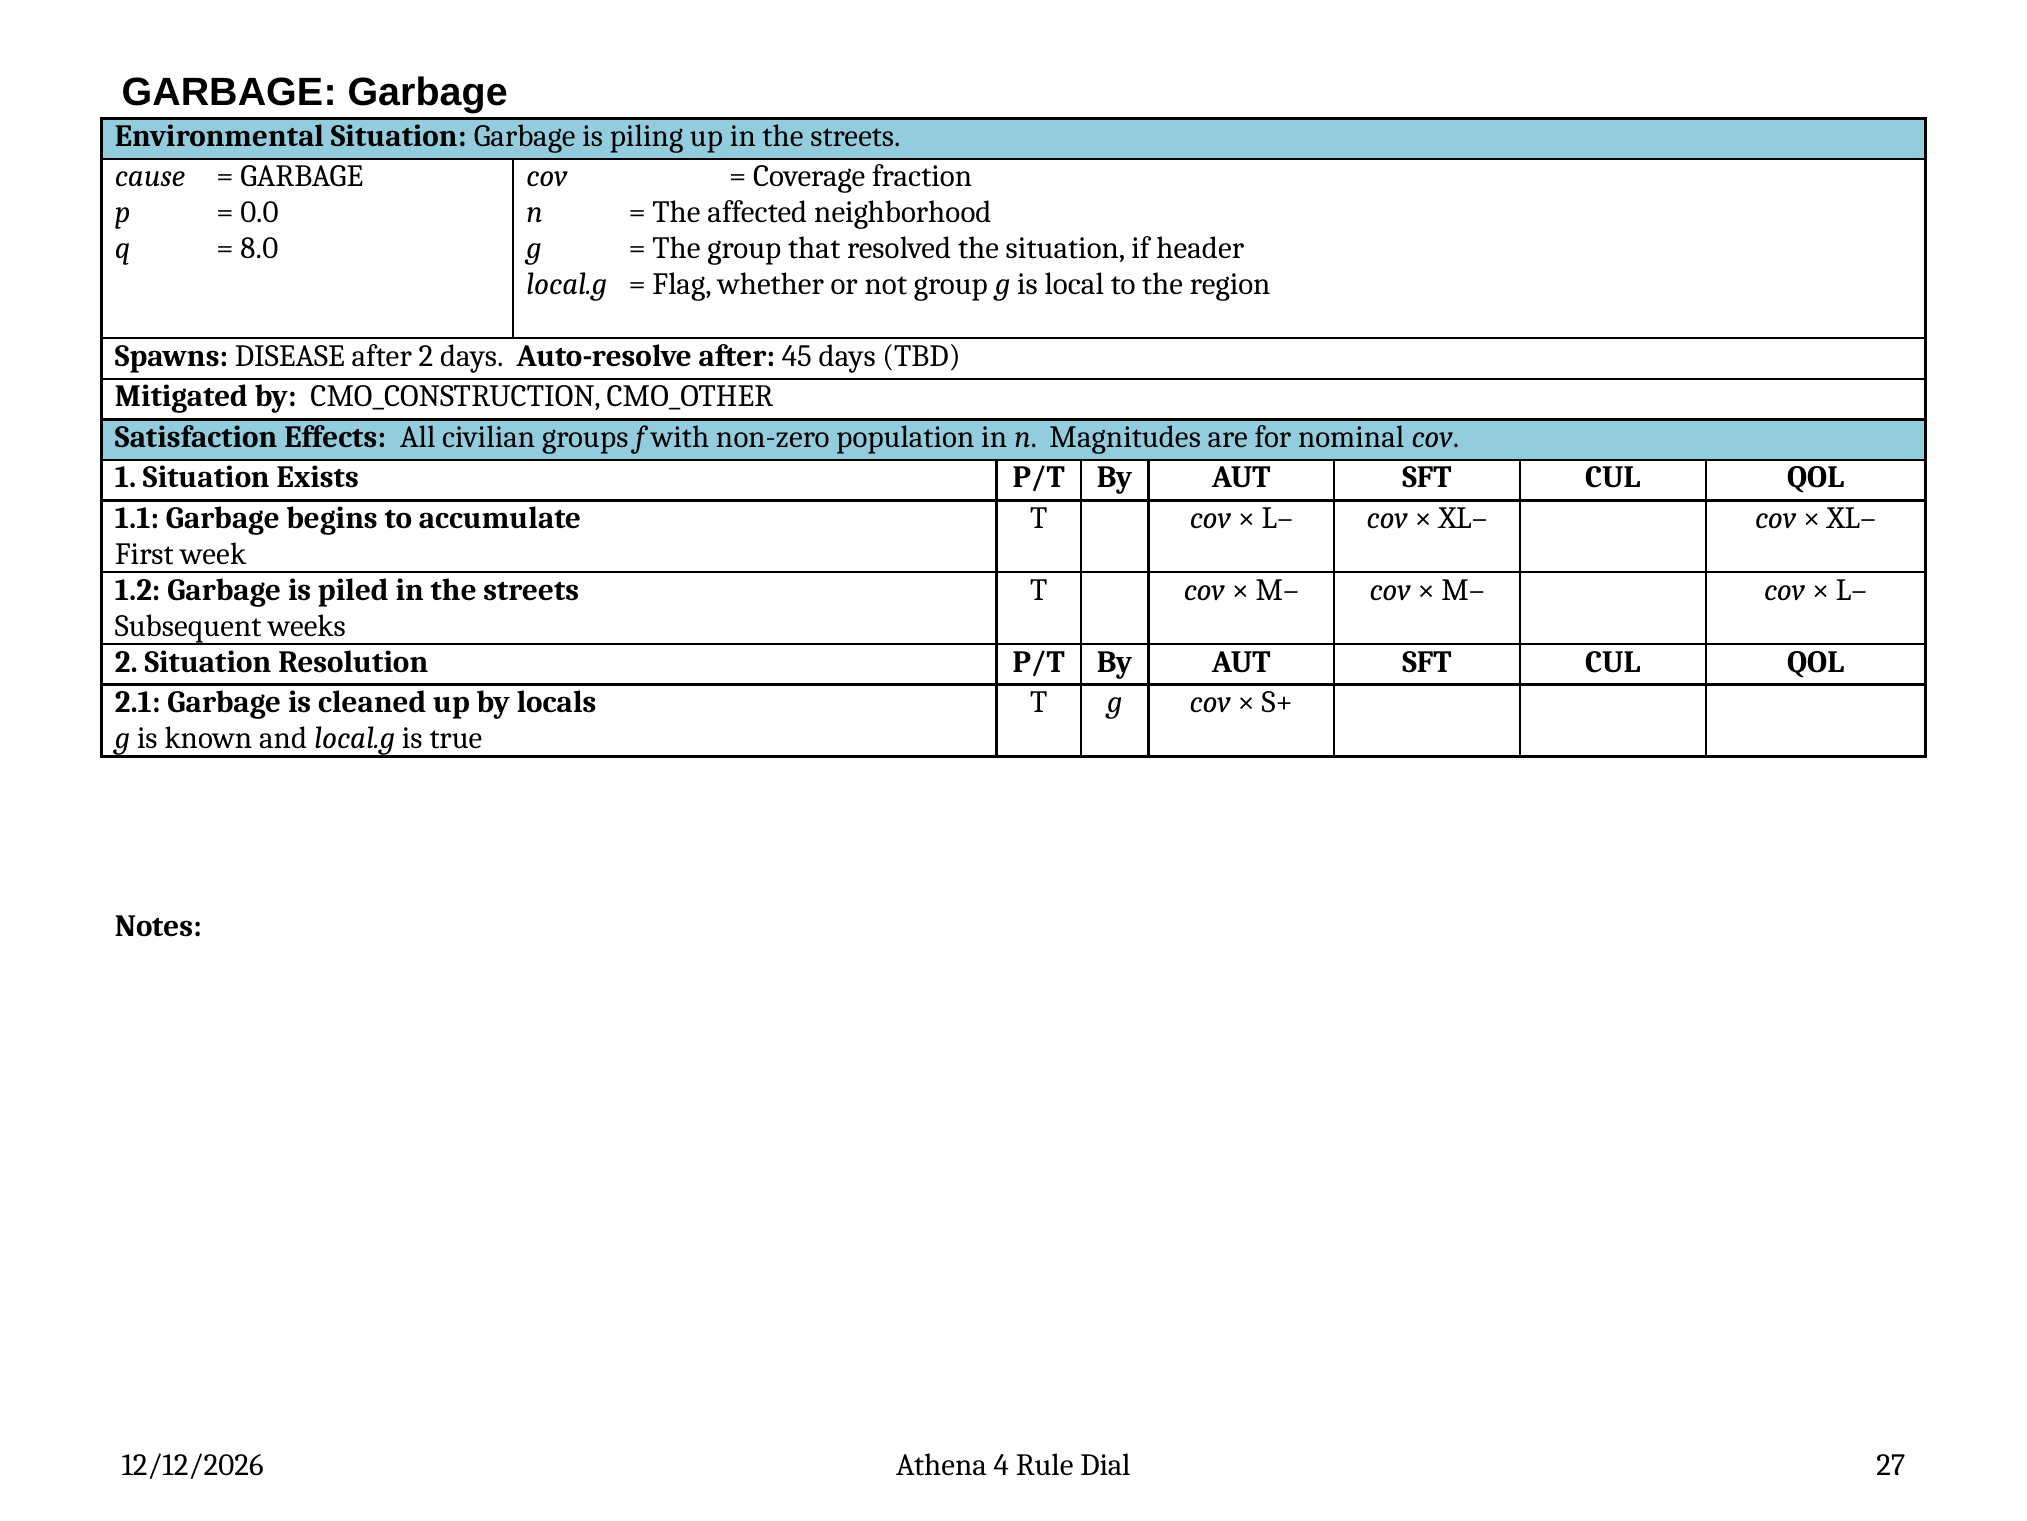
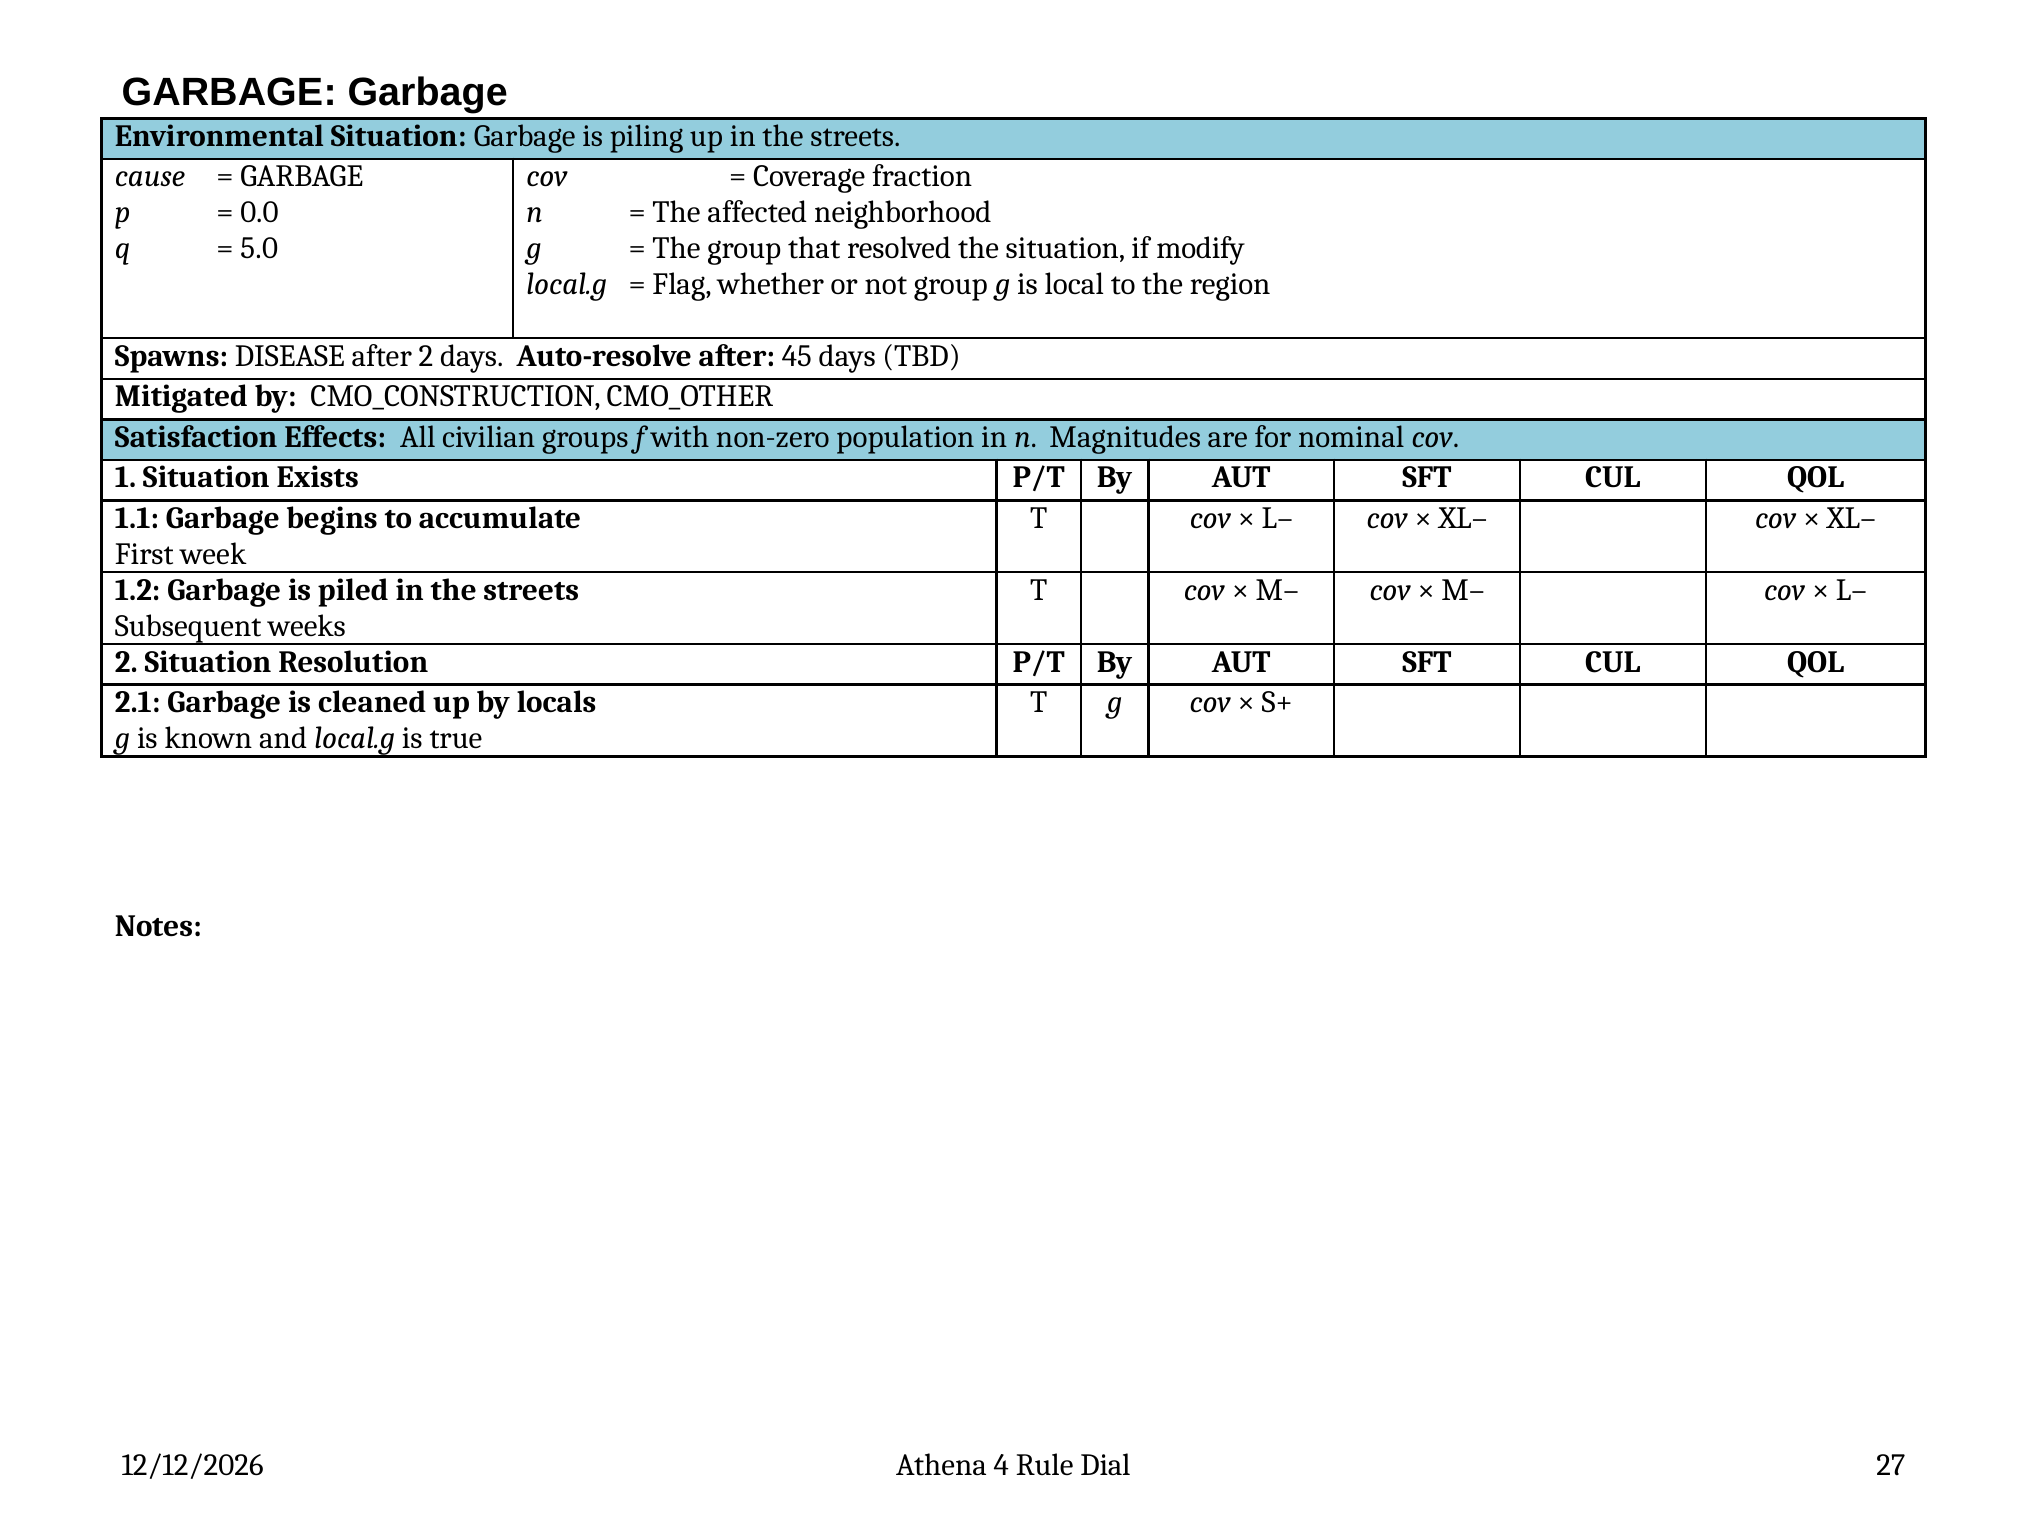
8.0: 8.0 -> 5.0 (259, 248)
header: header -> modify (1200, 248)
